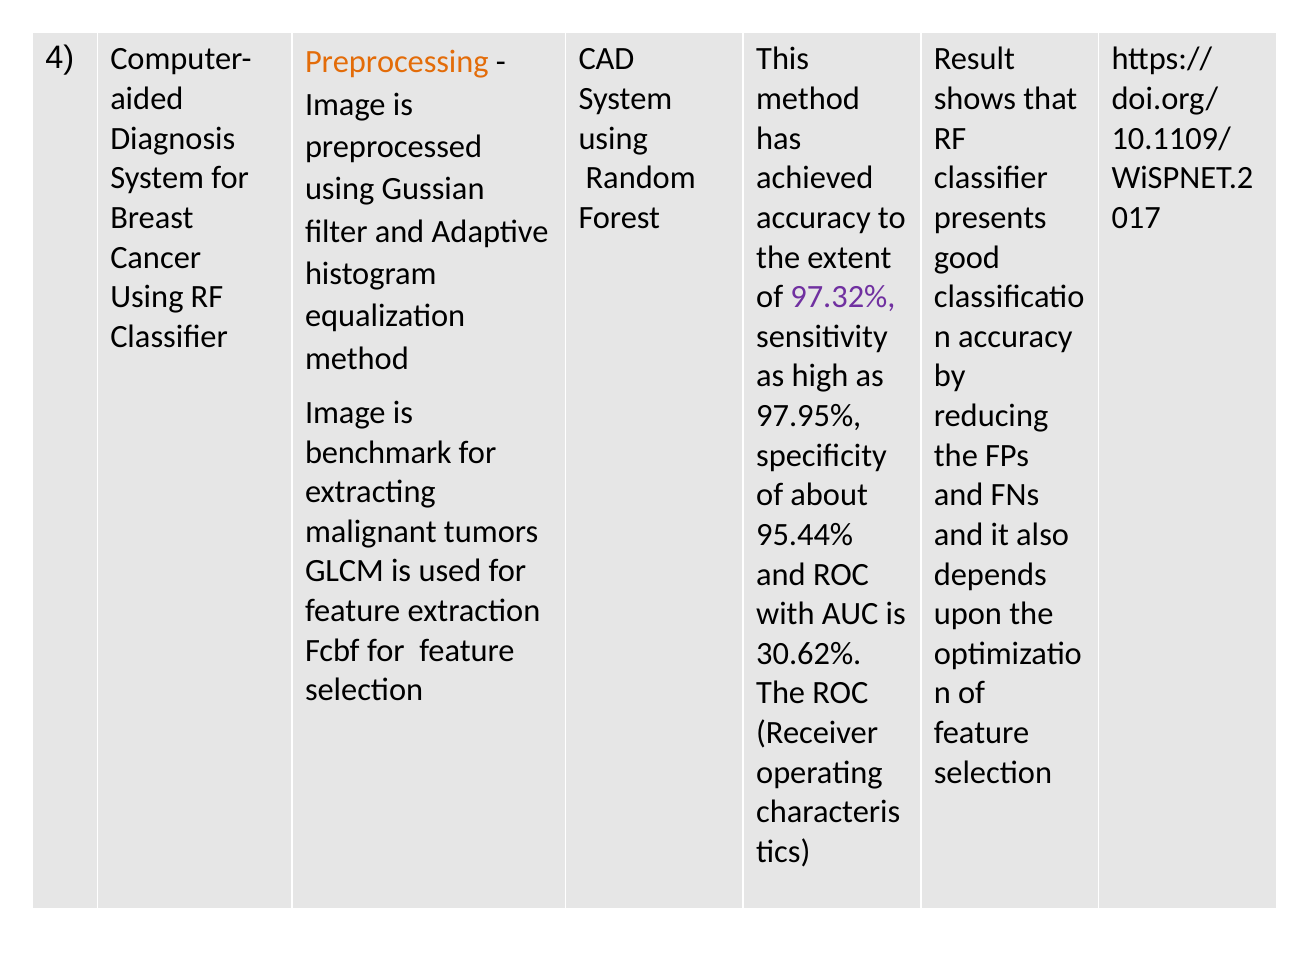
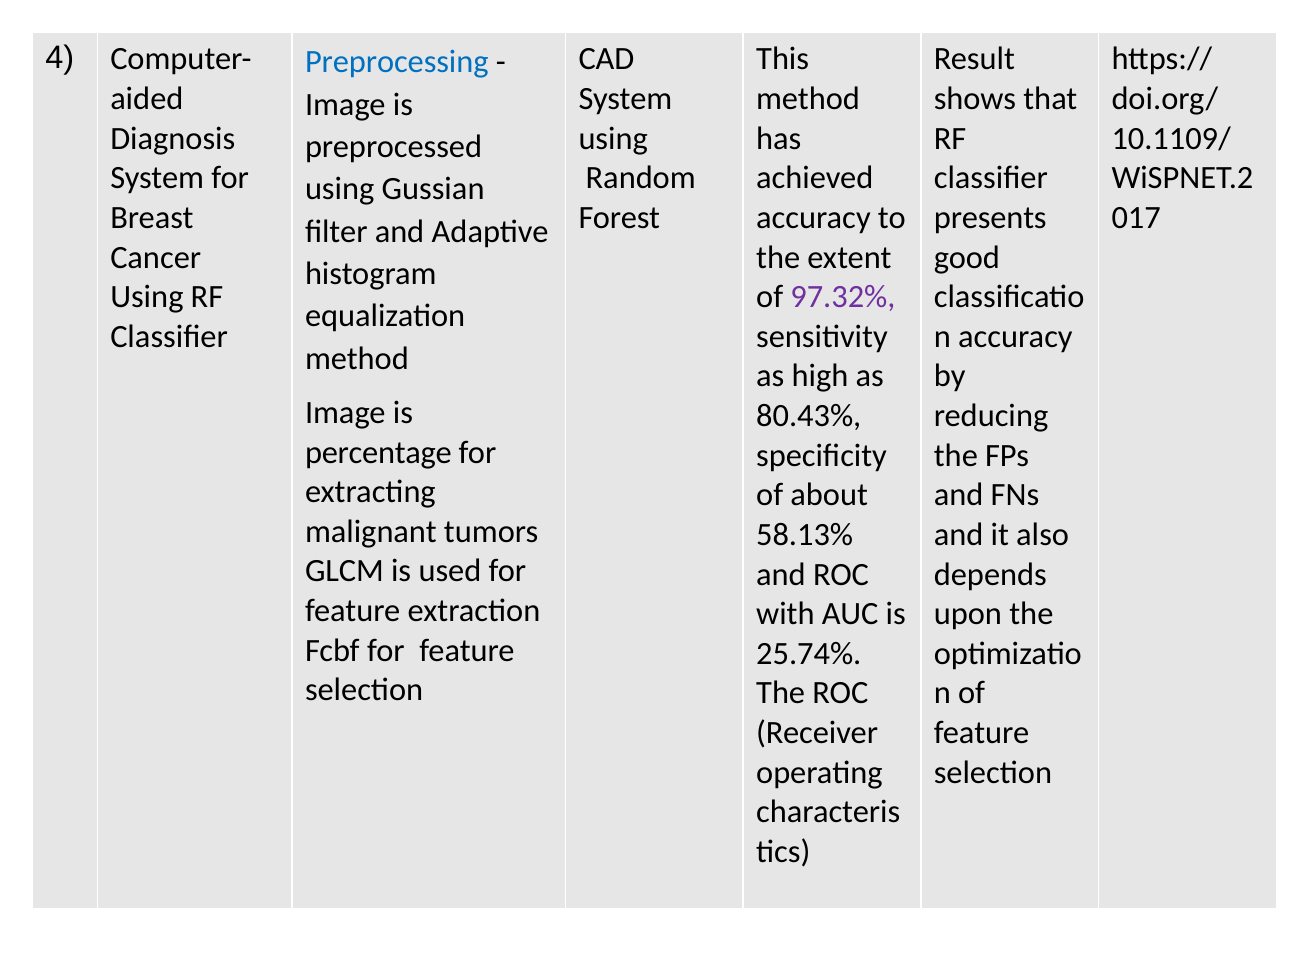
Preprocessing colour: orange -> blue (397, 62)
97.95%: 97.95% -> 80.43% (809, 416)
benchmark: benchmark -> percentage (378, 452)
95.44%: 95.44% -> 58.13% (805, 534)
30.62%: 30.62% -> 25.74% (809, 653)
